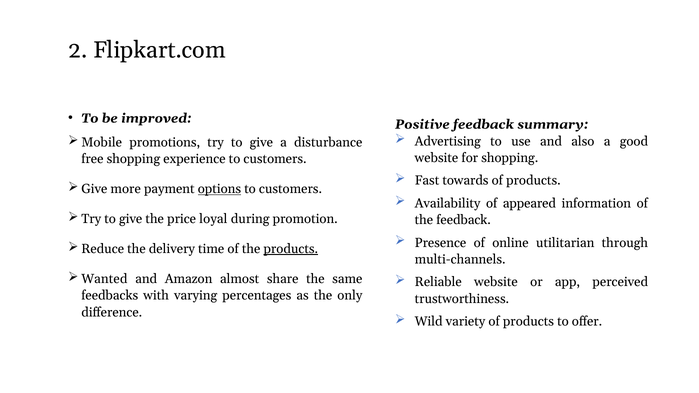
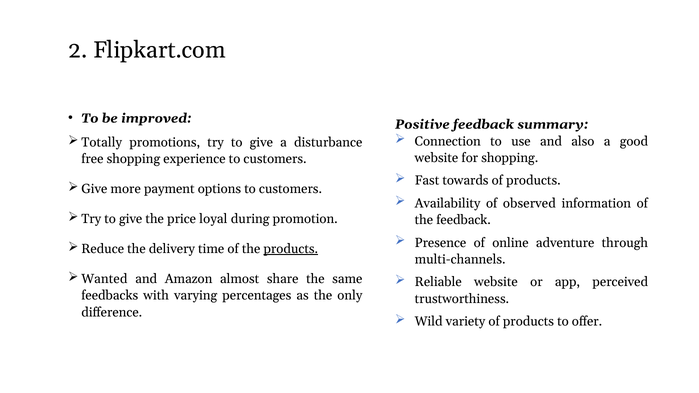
Advertising: Advertising -> Connection (448, 141)
Mobile: Mobile -> Totally (102, 142)
options underline: present -> none (219, 189)
appeared: appeared -> observed (529, 203)
utilitarian: utilitarian -> adventure (565, 243)
